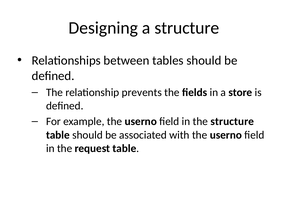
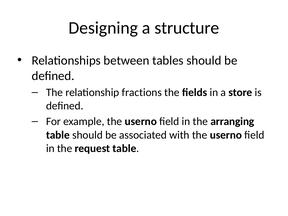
prevents: prevents -> fractions (142, 92)
the structure: structure -> arranging (232, 121)
